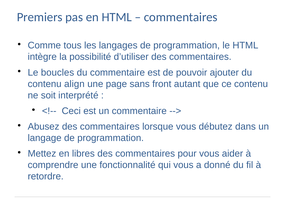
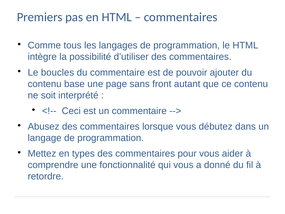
align: align -> base (74, 84)
libres: libres -> types (83, 153)
